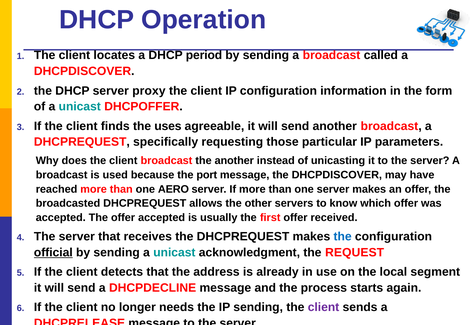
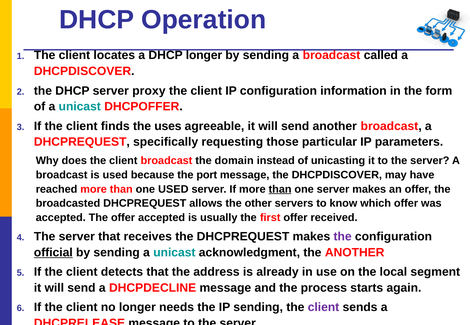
DHCP period: period -> longer (204, 55)
the another: another -> domain (234, 161)
one AERO: AERO -> USED (173, 189)
than underline: none -> present (280, 189)
the colour: blue -> purple (343, 237)
the REQUEST: REQUEST -> ANOTHER (355, 253)
